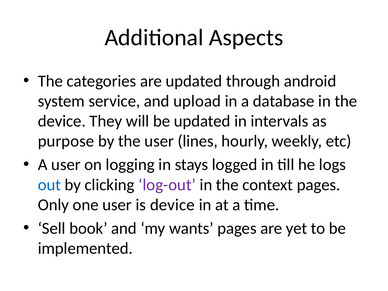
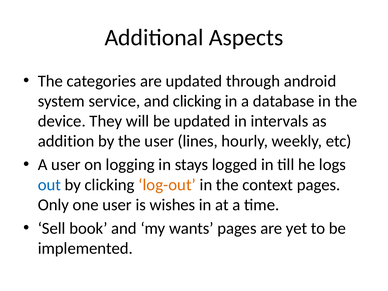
and upload: upload -> clicking (197, 101)
purpose: purpose -> addition (66, 141)
log-out colour: purple -> orange (167, 185)
is device: device -> wishes (172, 205)
